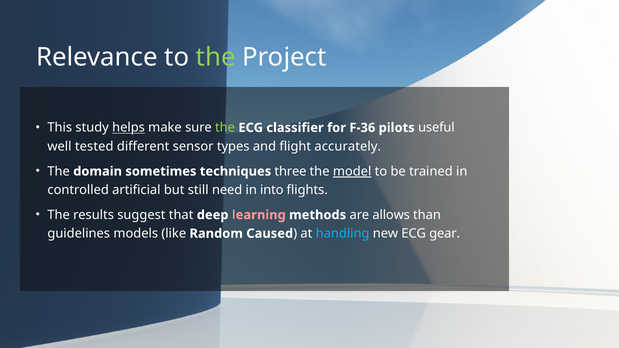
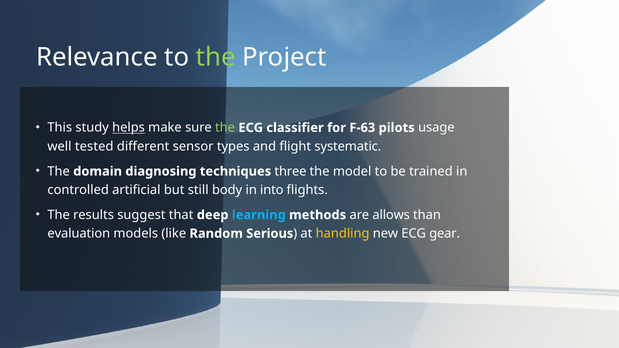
F-36: F-36 -> F-63 (362, 128)
useful: useful -> usage (436, 128)
accurately: accurately -> systematic (348, 146)
sometimes: sometimes -> diagnosing (161, 171)
model underline: present -> none (352, 171)
need: need -> body (227, 190)
learning colour: pink -> light blue (259, 215)
guidelines: guidelines -> evaluation (79, 234)
Caused: Caused -> Serious (270, 234)
handling colour: light blue -> yellow (343, 234)
